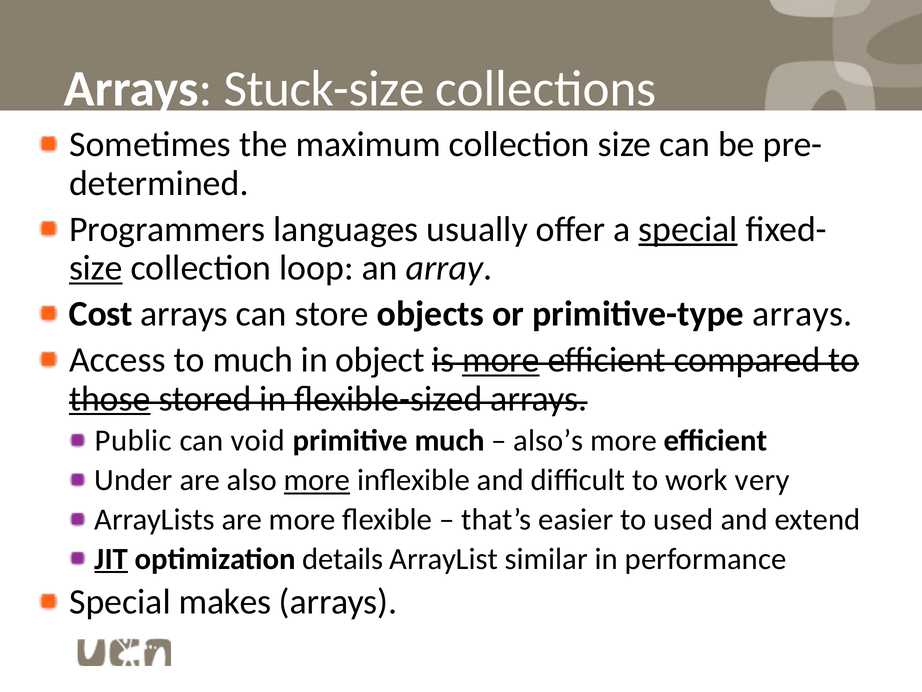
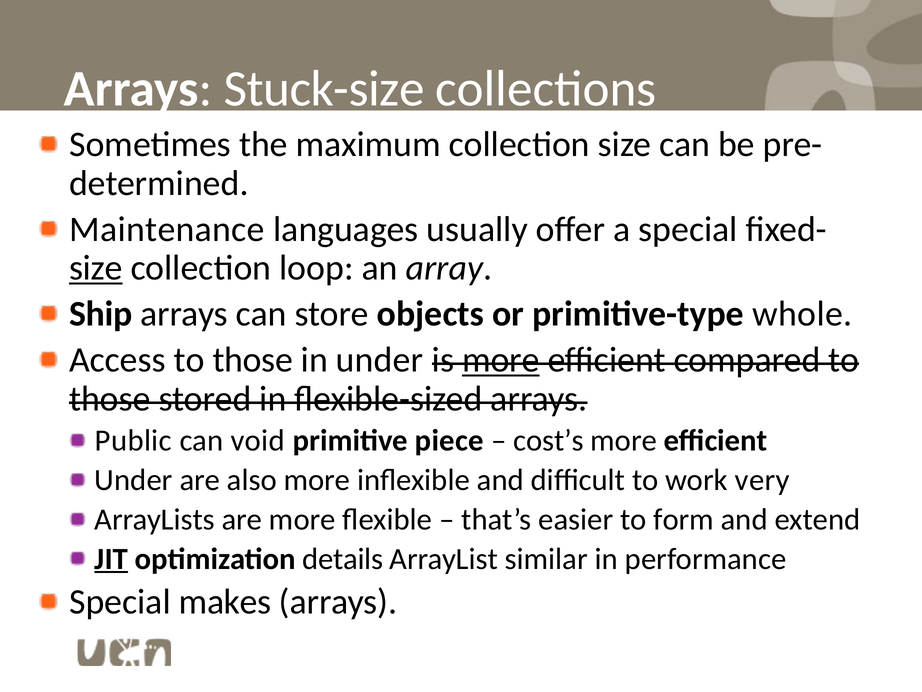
Programmers: Programmers -> Maintenance (167, 229)
special underline: present -> none (688, 229)
Cost: Cost -> Ship (101, 314)
primitive-type arrays: arrays -> whole (802, 314)
Access to much: much -> those (253, 360)
in object: object -> under (380, 360)
those underline: present -> none (110, 398)
primitive much: much -> piece (449, 441)
also’s: also’s -> cost’s (549, 441)
more underline: present -> none (317, 480)
used: used -> form (684, 519)
